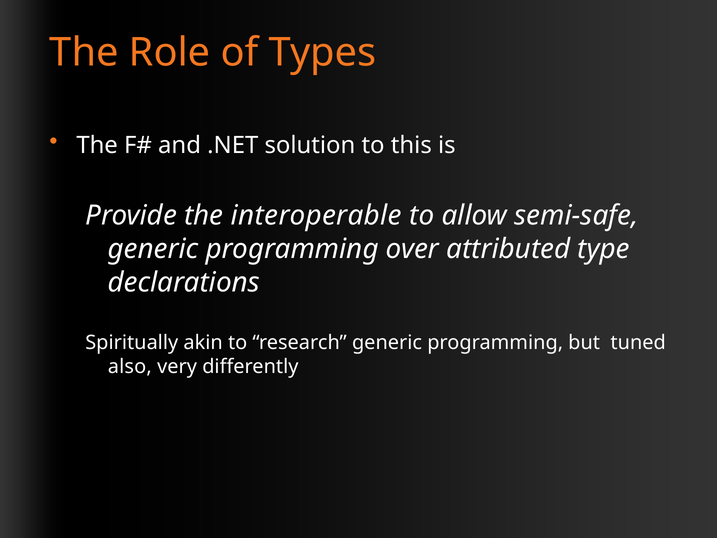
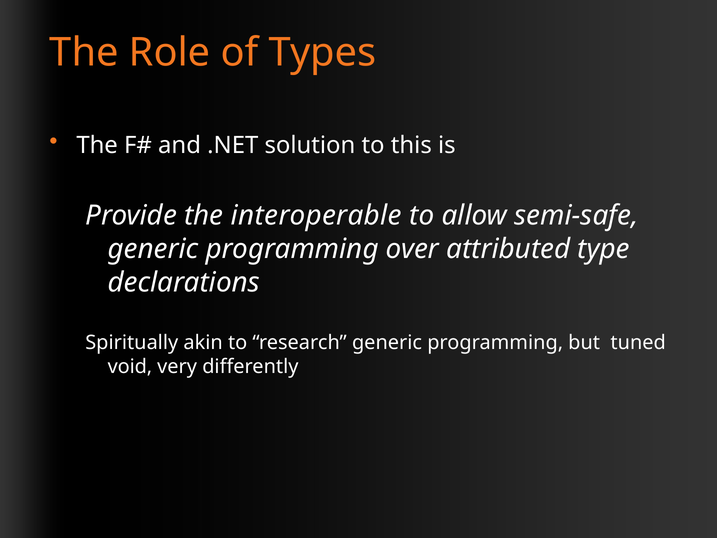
also: also -> void (130, 366)
